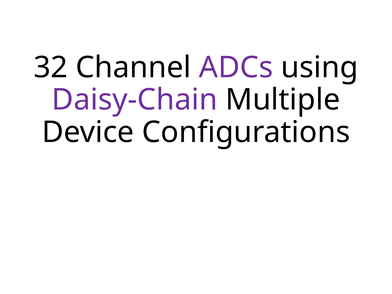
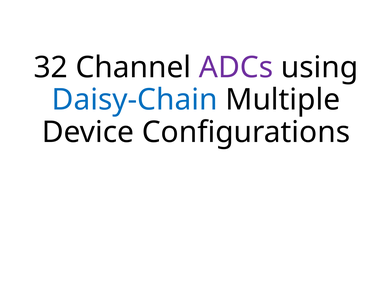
Daisy-Chain colour: purple -> blue (135, 100)
